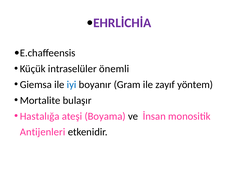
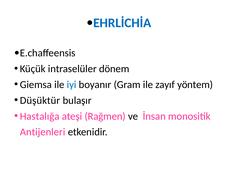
EHRLİCHİA colour: purple -> blue (122, 23)
önemli: önemli -> dönem (114, 69)
Mortalite: Mortalite -> Düşüktür (40, 101)
Boyama: Boyama -> Rağmen (105, 117)
